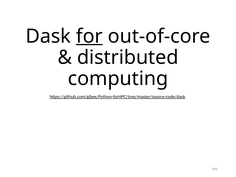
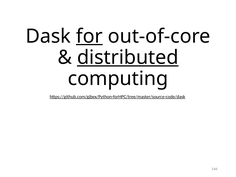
distributed underline: none -> present (128, 57)
